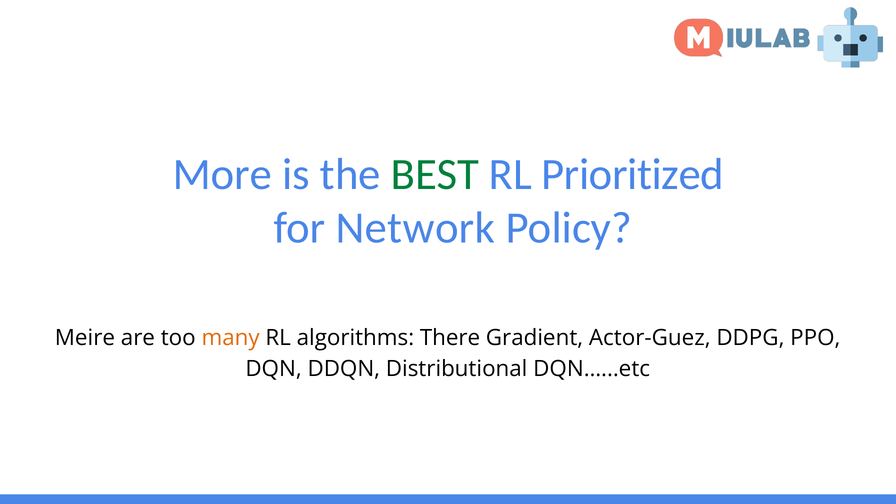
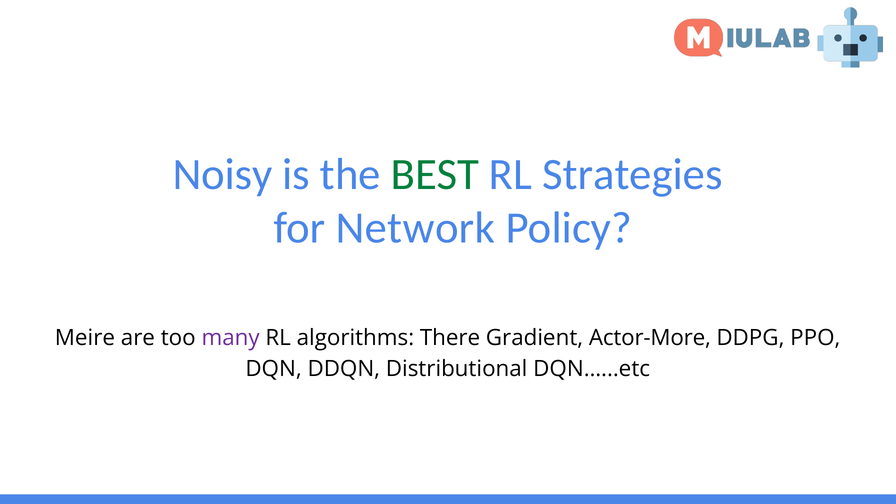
More: More -> Noisy (222, 174)
Prioritized: Prioritized -> Strategies (632, 174)
many colour: orange -> purple (231, 338)
Actor-Guez: Actor-Guez -> Actor-More (650, 338)
